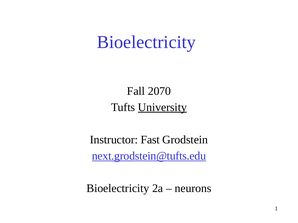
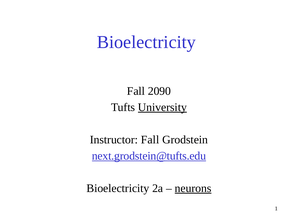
2070: 2070 -> 2090 (159, 91)
Instructor Fast: Fast -> Fall (150, 140)
neurons underline: none -> present (193, 189)
